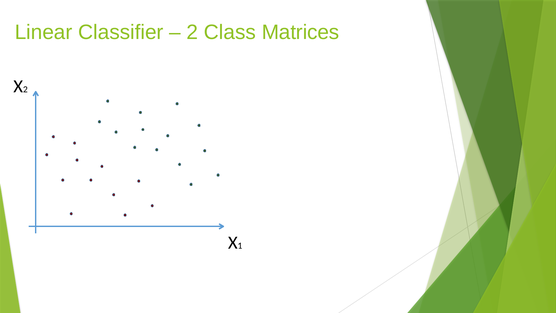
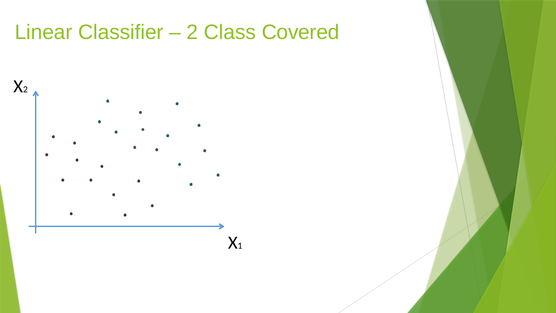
Matrices: Matrices -> Covered (301, 32)
